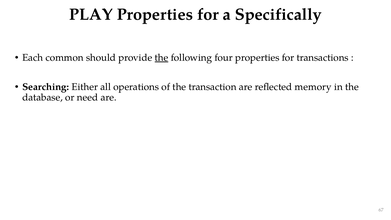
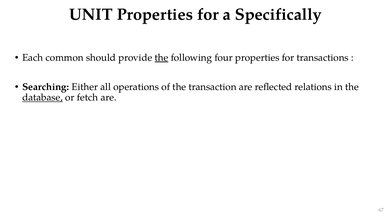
PLAY: PLAY -> UNIT (91, 14)
memory: memory -> relations (313, 87)
database underline: none -> present (43, 97)
need: need -> fetch (87, 97)
